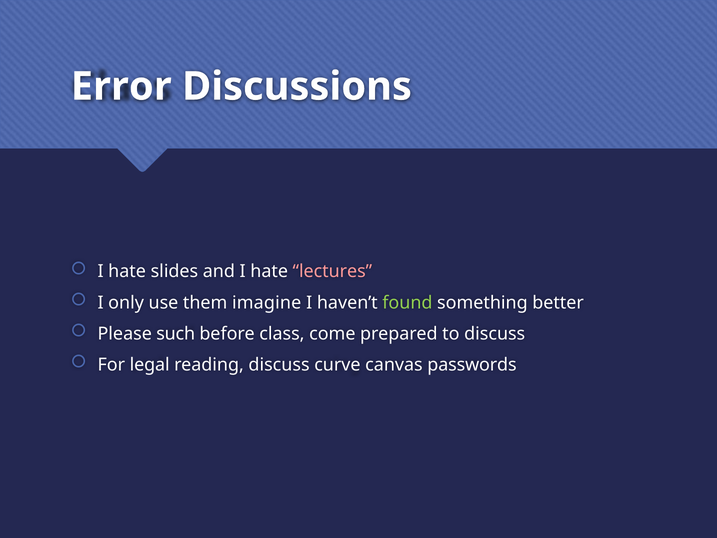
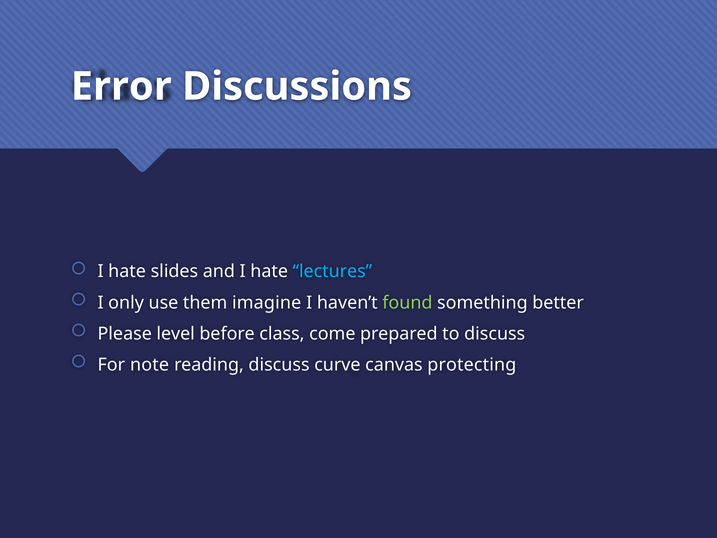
lectures colour: pink -> light blue (332, 271)
such: such -> level (176, 334)
legal: legal -> note (150, 365)
passwords: passwords -> protecting (472, 365)
